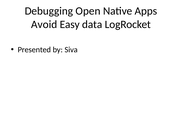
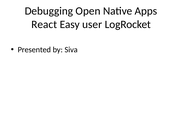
Avoid: Avoid -> React (44, 24)
data: data -> user (92, 24)
